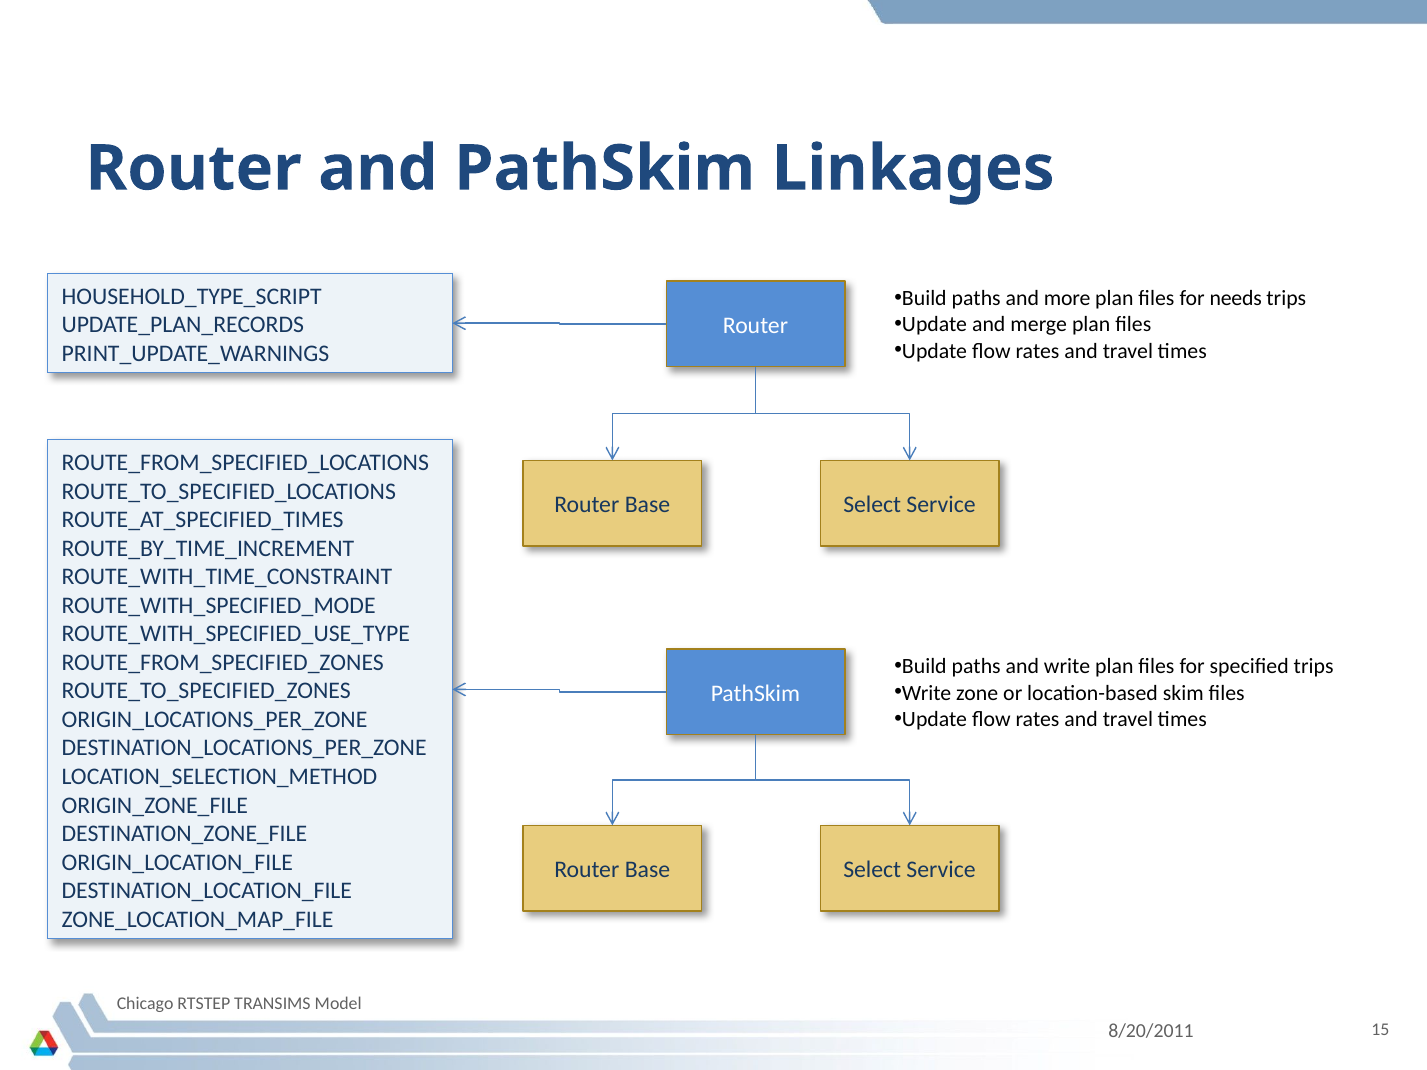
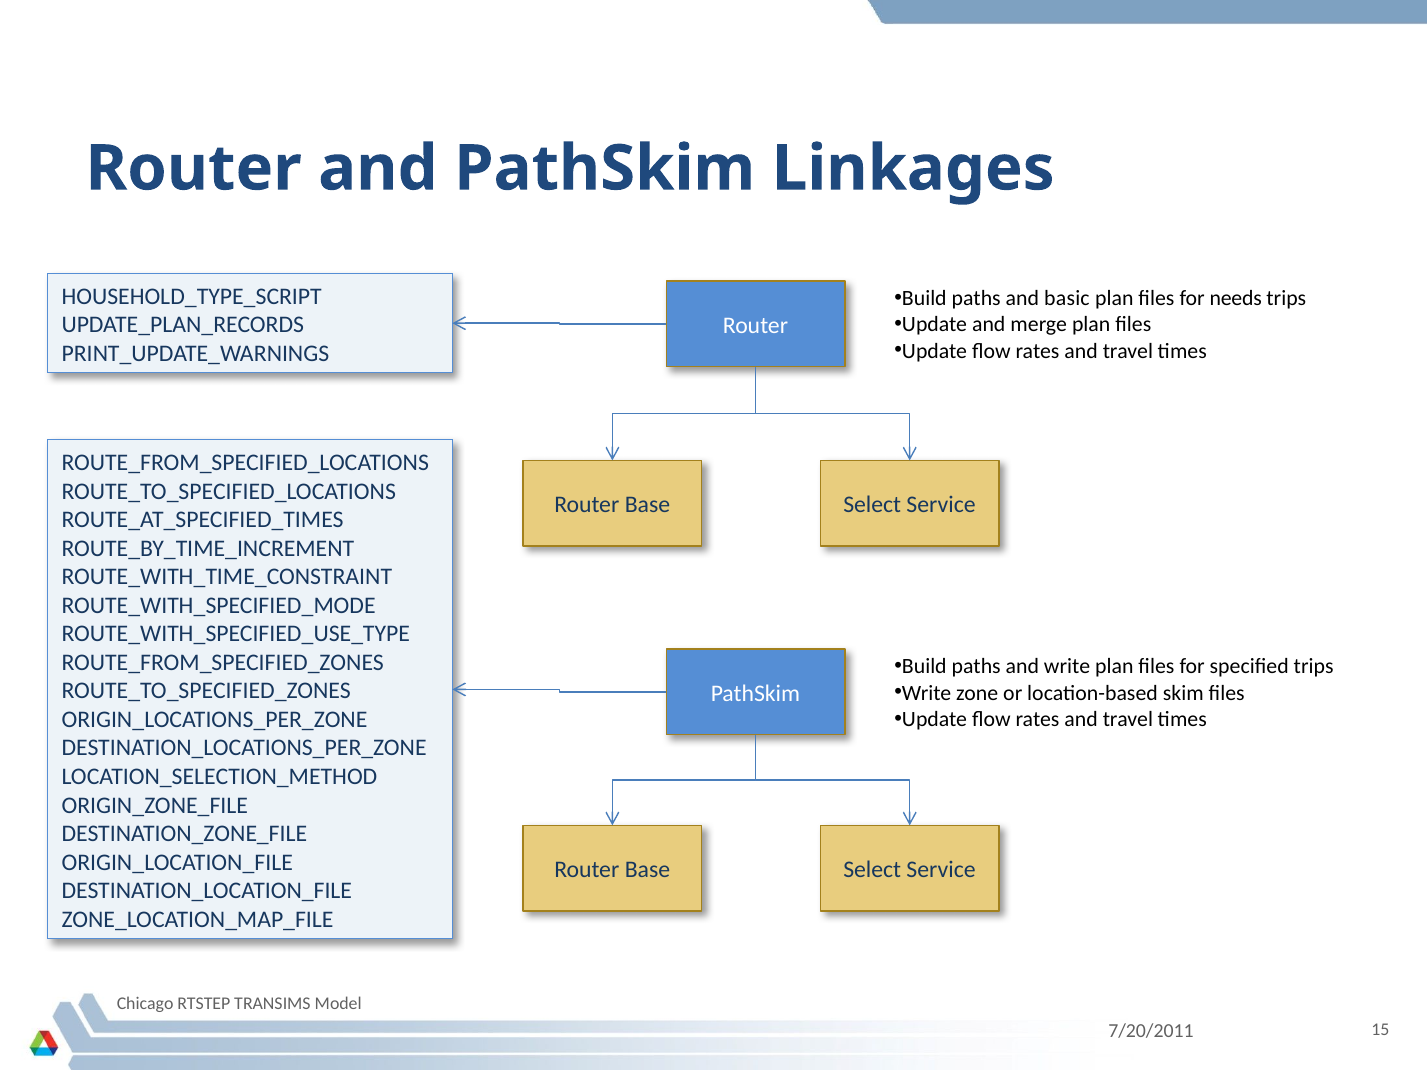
more: more -> basic (1067, 299)
8/20/2011: 8/20/2011 -> 7/20/2011 (1151, 1031)
